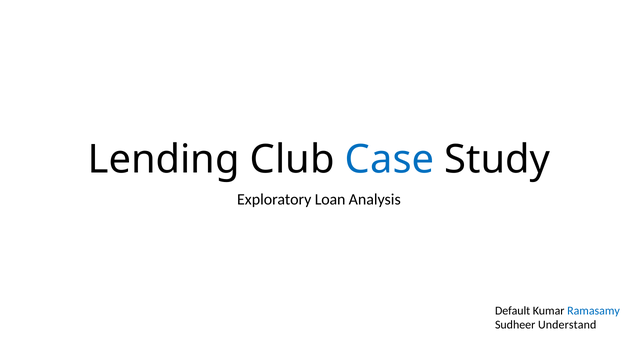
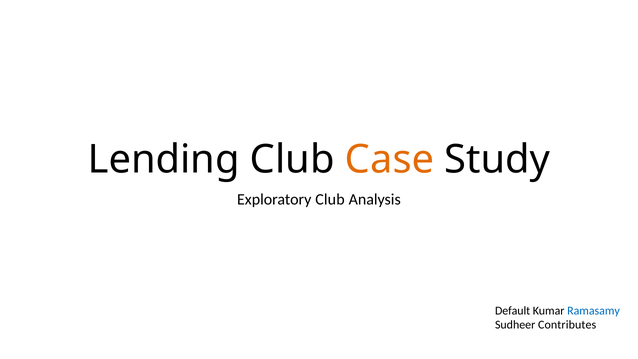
Case colour: blue -> orange (390, 159)
Exploratory Loan: Loan -> Club (330, 199)
Understand: Understand -> Contributes (567, 325)
